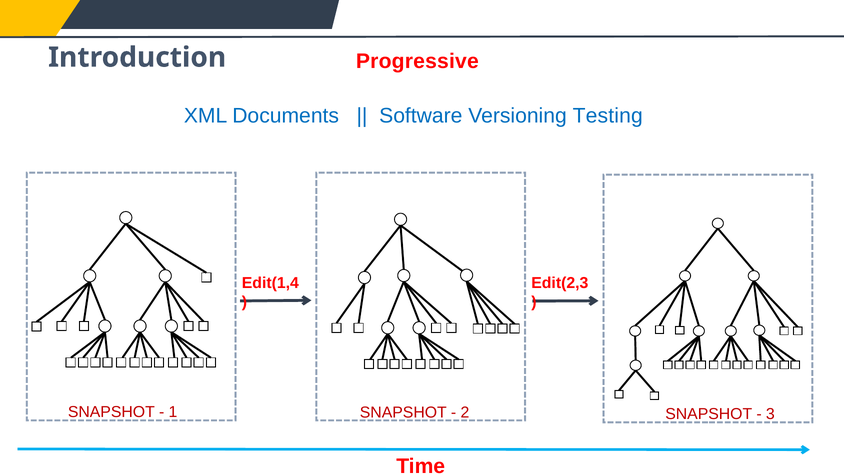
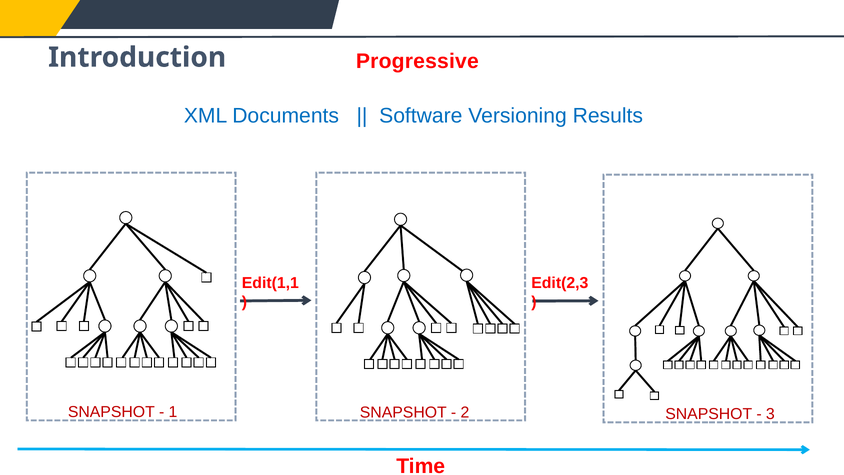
Testing: Testing -> Results (608, 115)
Edit(1,4: Edit(1,4 -> Edit(1,1 (270, 283)
